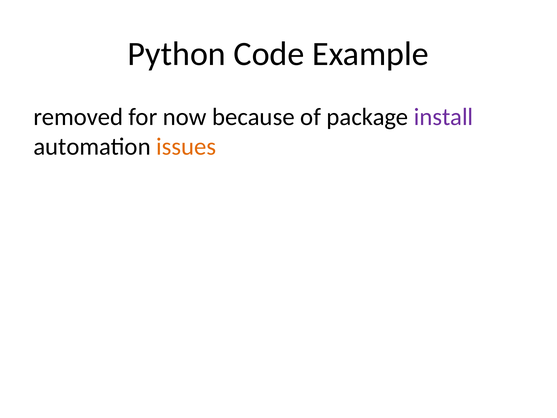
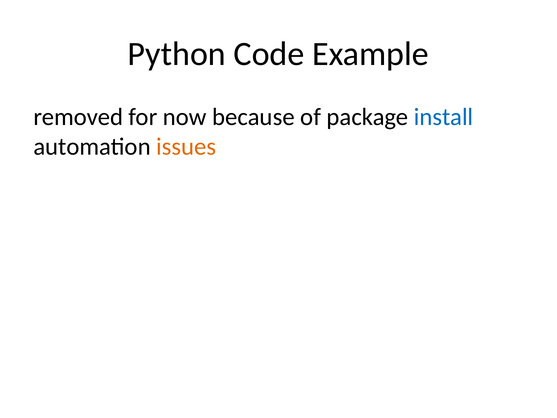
install colour: purple -> blue (444, 117)
